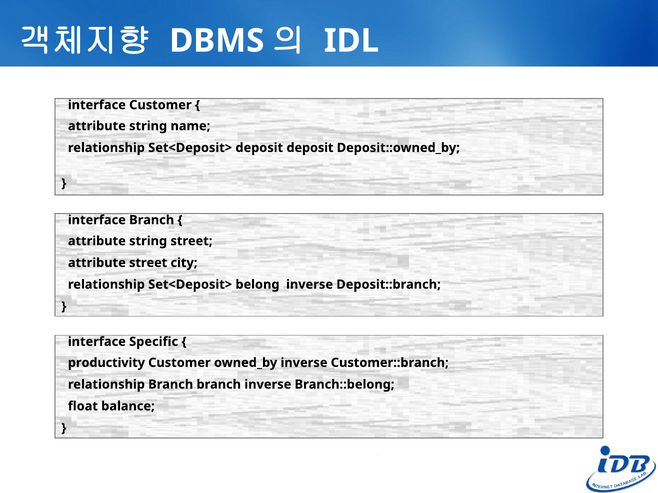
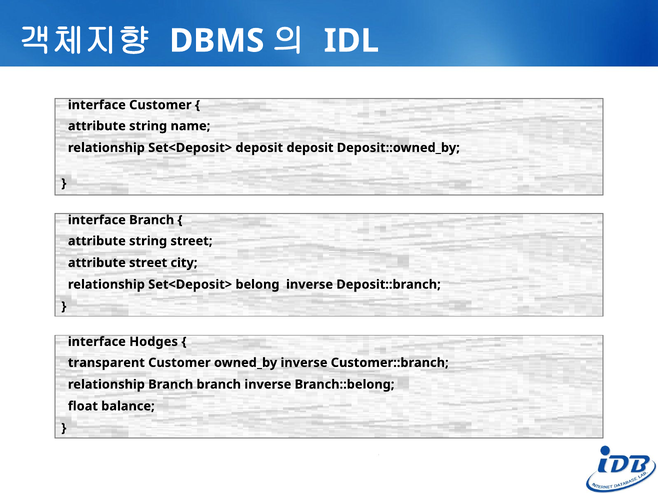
Specific: Specific -> Hodges (154, 342)
productivity: productivity -> transparent (106, 363)
